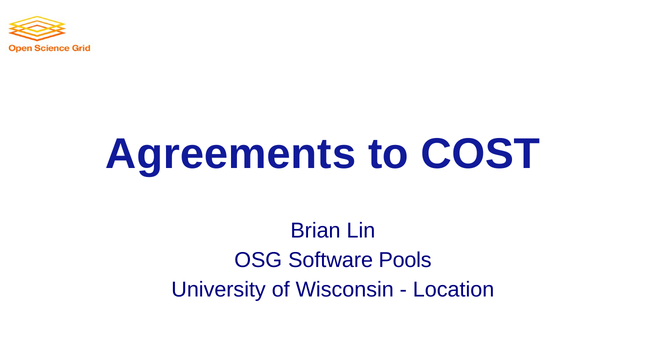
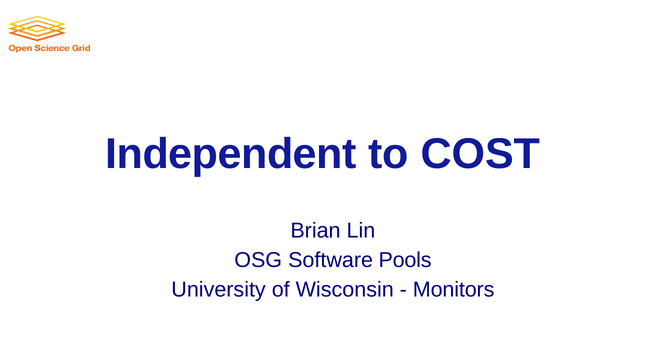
Agreements: Agreements -> Independent (231, 154)
Location: Location -> Monitors (454, 290)
